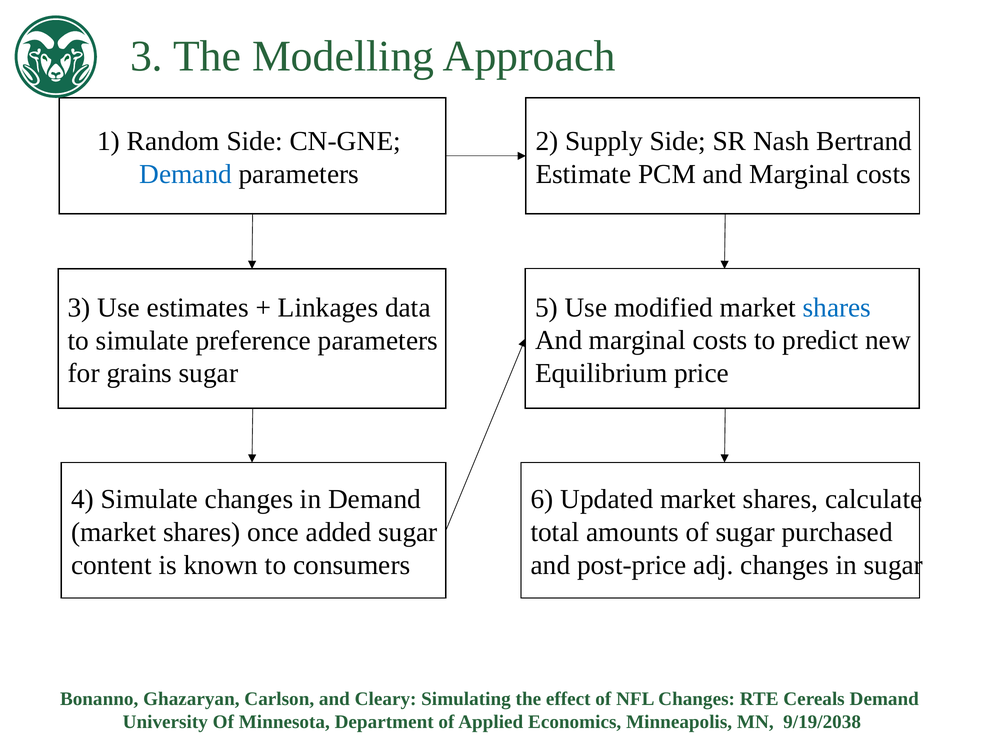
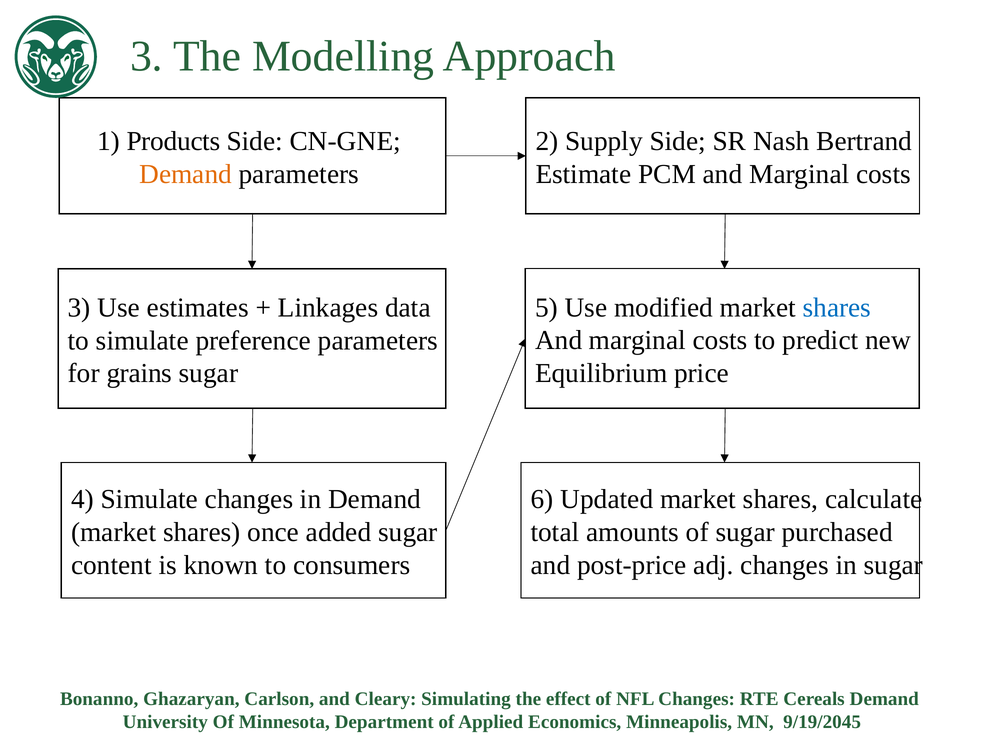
Random: Random -> Products (173, 141)
Demand colour: blue -> orange (186, 174)
9/19/2038: 9/19/2038 -> 9/19/2045 (822, 722)
